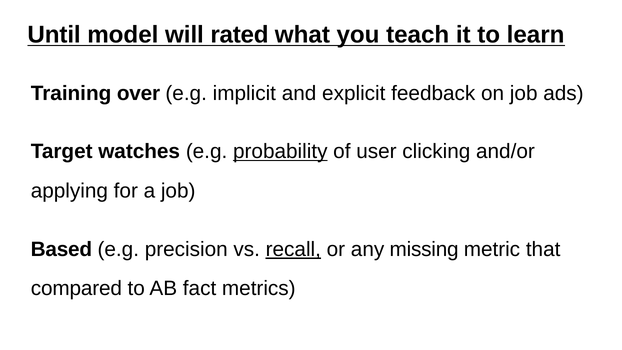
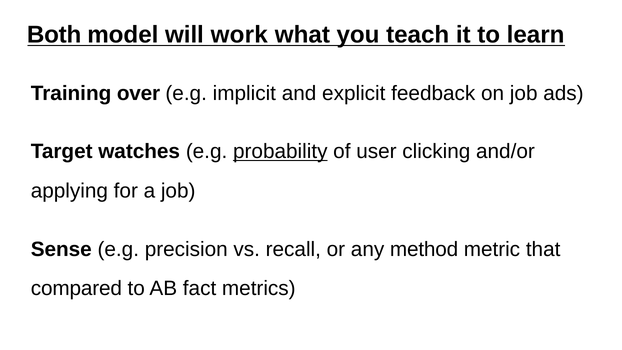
Until: Until -> Both (54, 35)
rated: rated -> work (239, 35)
Based: Based -> Sense (61, 249)
recall underline: present -> none (293, 249)
missing: missing -> method (424, 249)
